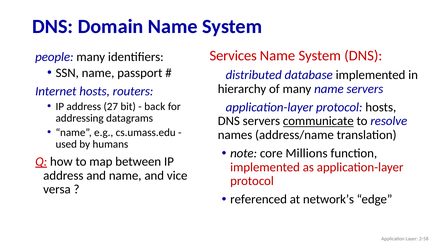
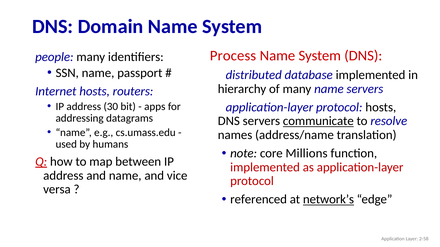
Services: Services -> Process (233, 56)
27: 27 -> 30 (111, 107)
back: back -> apps (155, 107)
network’s underline: none -> present (328, 200)
